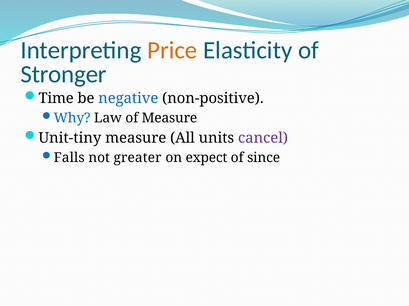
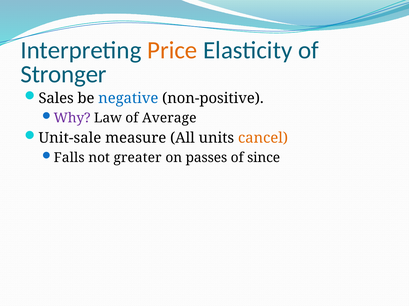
Time: Time -> Sales (56, 99)
Why colour: blue -> purple (72, 118)
of Measure: Measure -> Average (169, 118)
Unit-tiny: Unit-tiny -> Unit-sale (70, 138)
cancel colour: purple -> orange (263, 138)
expect: expect -> passes (206, 158)
